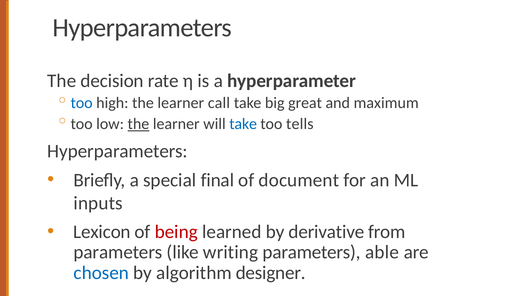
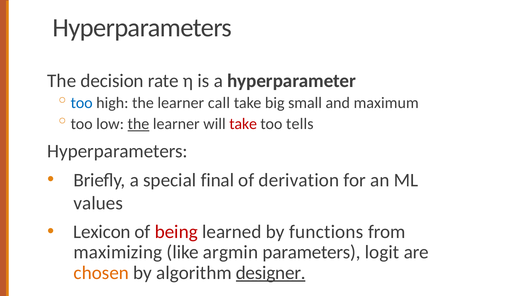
great: great -> small (305, 103)
take colour: blue -> red (243, 124)
document: document -> derivation (299, 180)
inputs: inputs -> values (98, 203)
derivative: derivative -> functions (326, 232)
parameters: parameters -> maximizing (118, 252)
writing: writing -> argmin (231, 252)
able: able -> logit (382, 252)
chosen colour: blue -> orange (101, 273)
designer underline: none -> present (271, 273)
